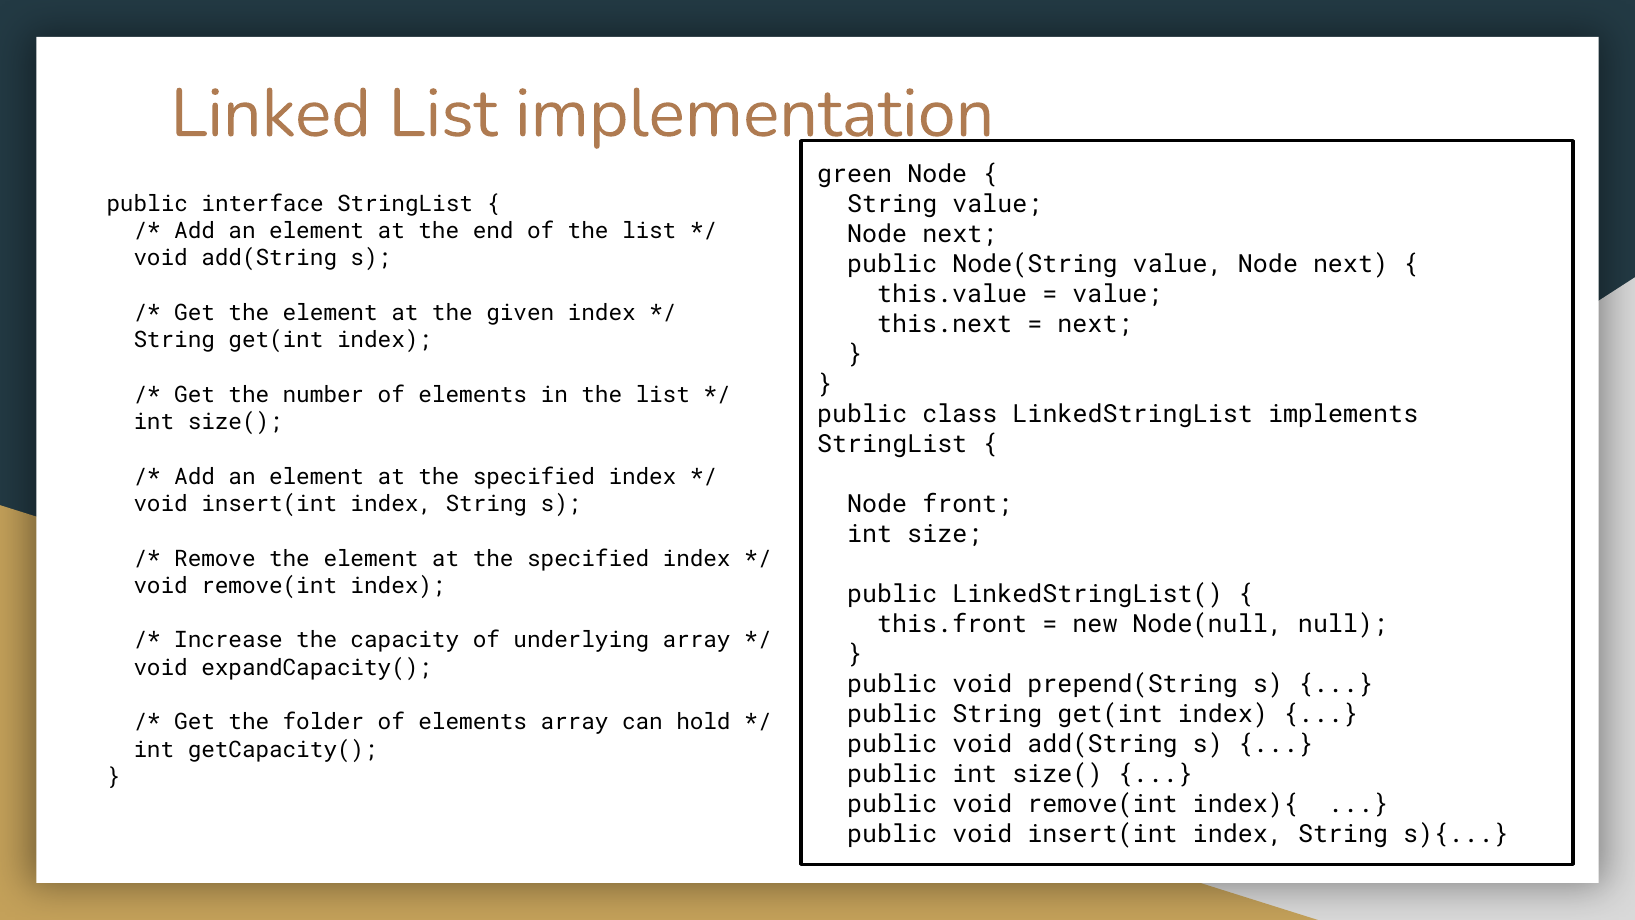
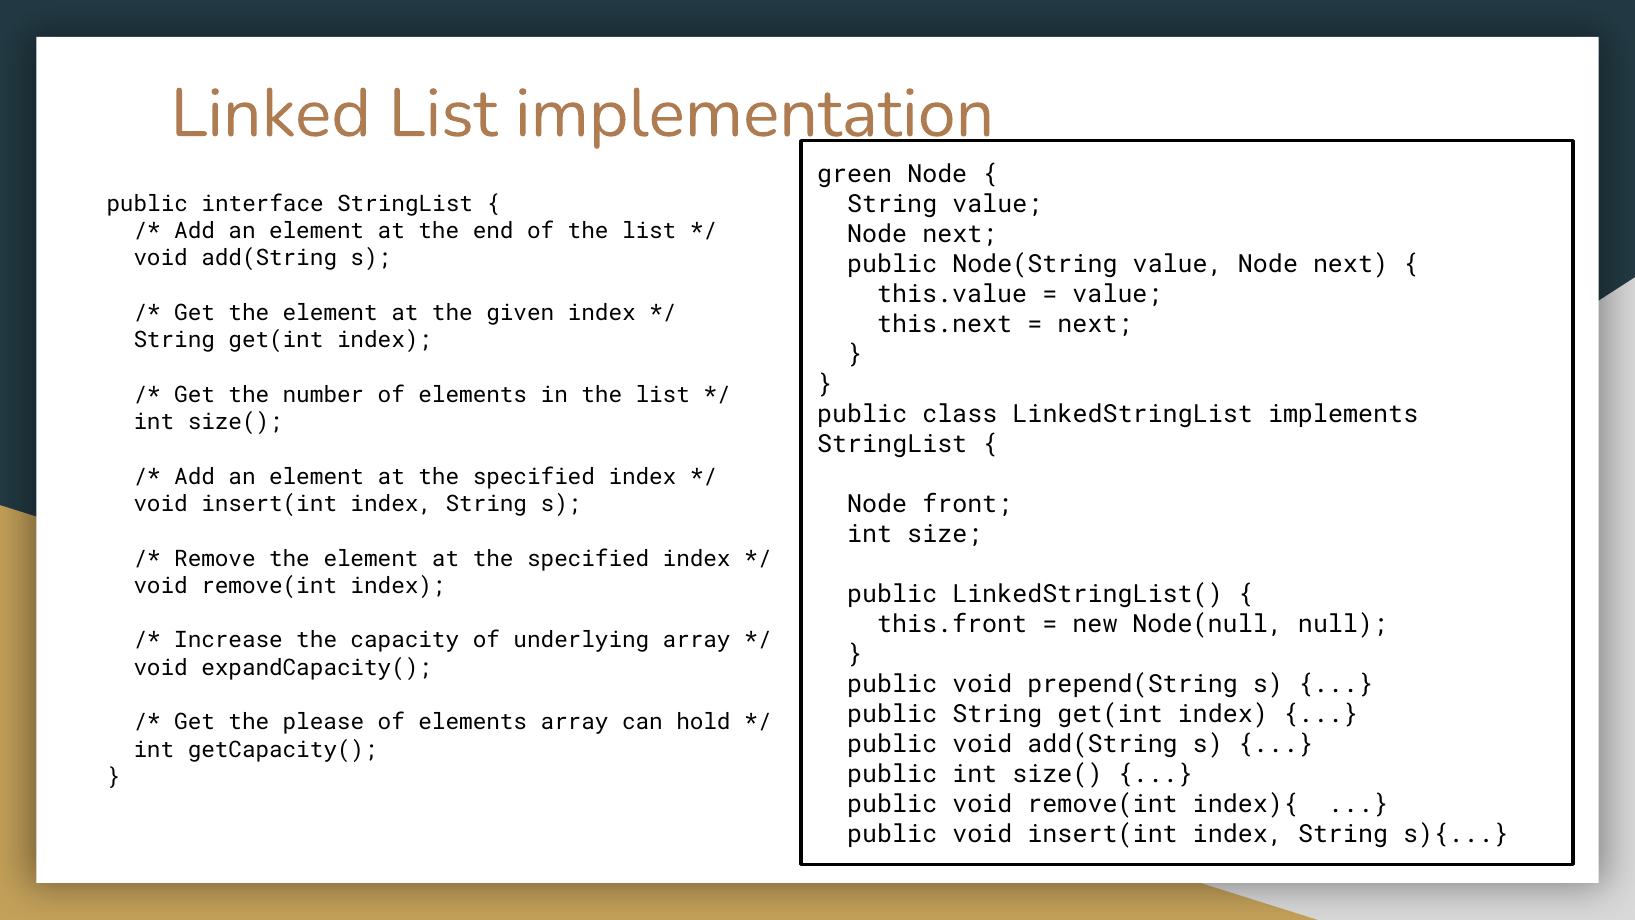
folder: folder -> please (323, 722)
